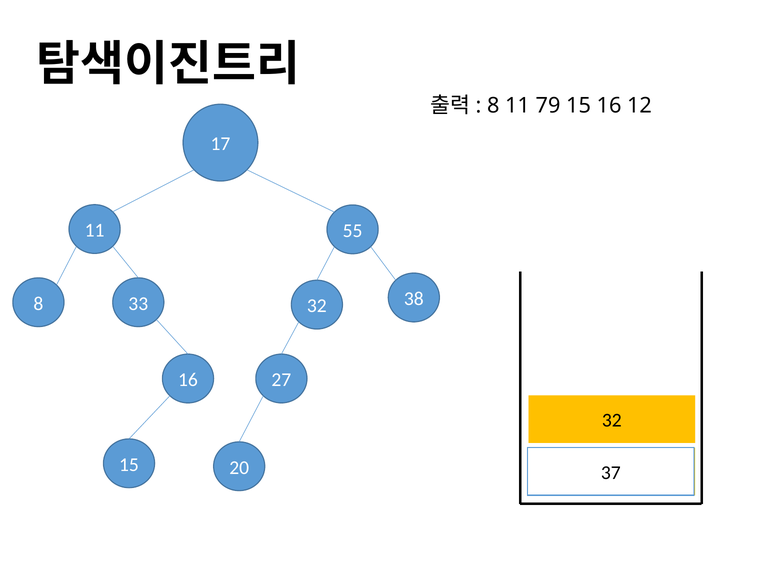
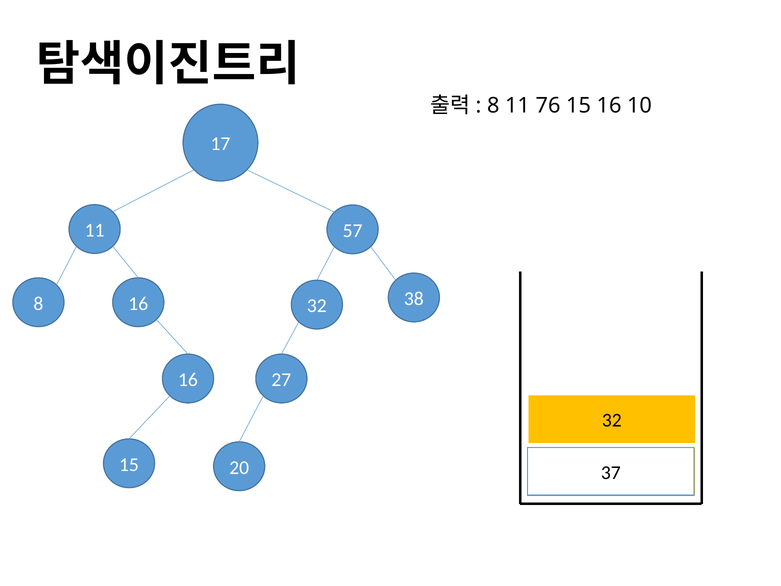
79: 79 -> 76 (548, 106)
12: 12 -> 10 (639, 106)
55: 55 -> 57 (353, 231)
8 33: 33 -> 16 (138, 303)
